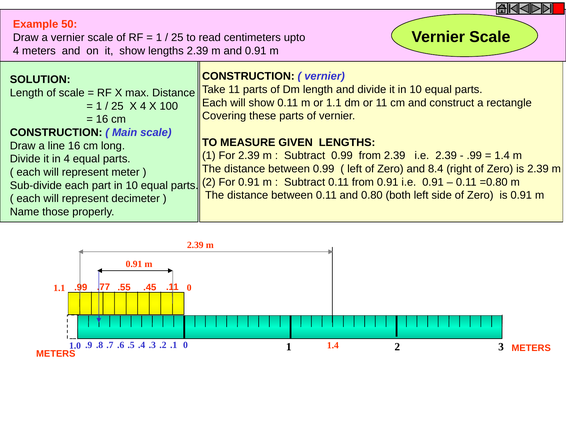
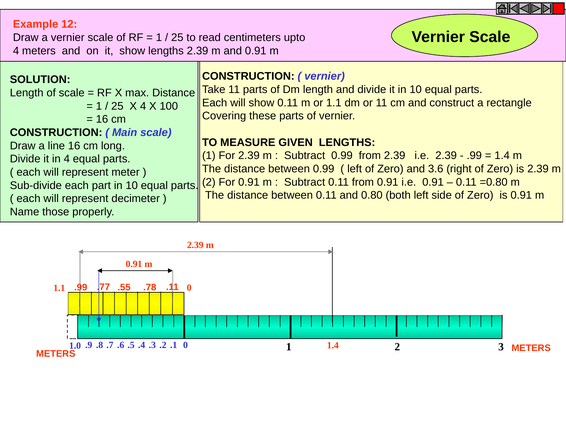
50: 50 -> 12 (69, 24)
8.4: 8.4 -> 3.6 (436, 169)
.45: .45 -> .78 (150, 287)
